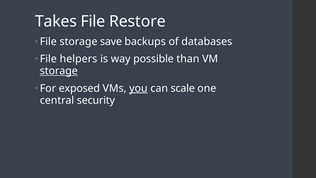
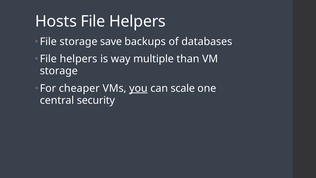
Takes: Takes -> Hosts (56, 21)
Restore: Restore -> Helpers (137, 21)
possible: possible -> multiple (154, 59)
storage underline: present -> none (59, 71)
exposed: exposed -> cheaper (79, 88)
